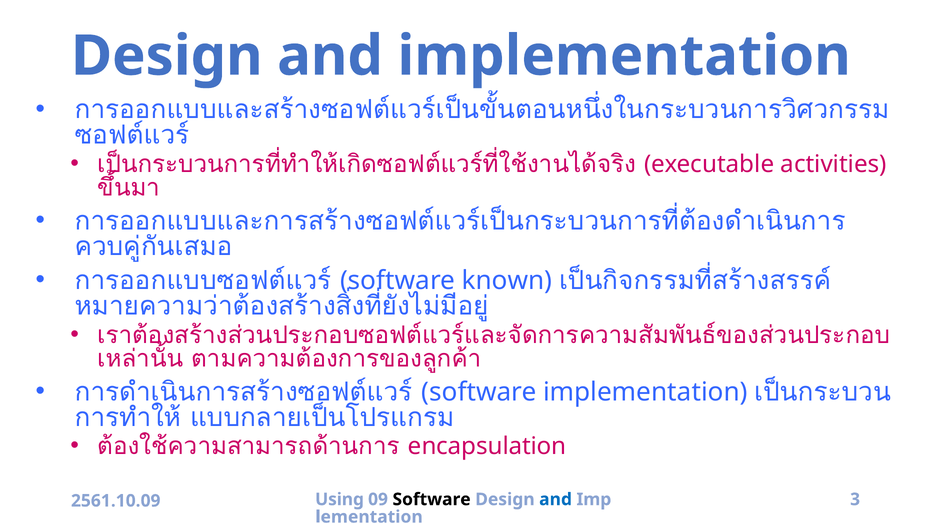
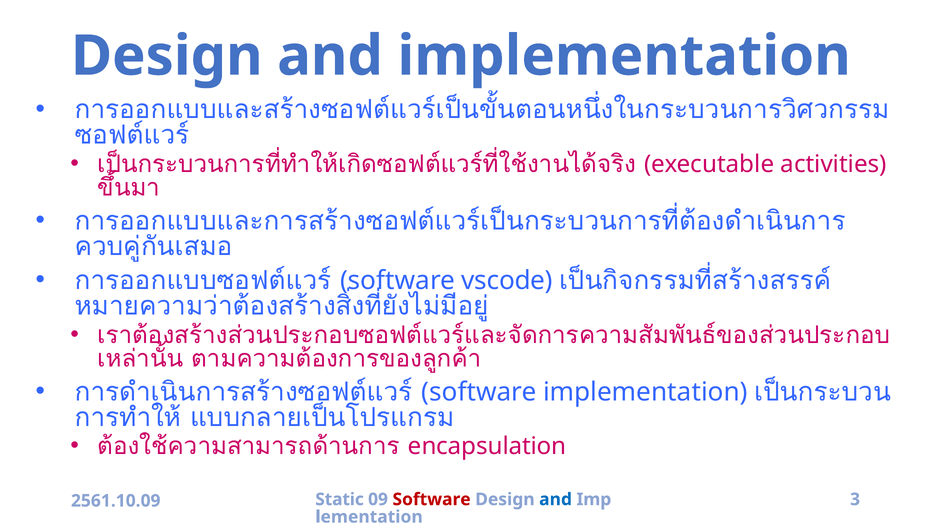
known: known -> vscode (507, 281)
Using: Using -> Static (340, 499)
Software colour: black -> red (432, 499)
